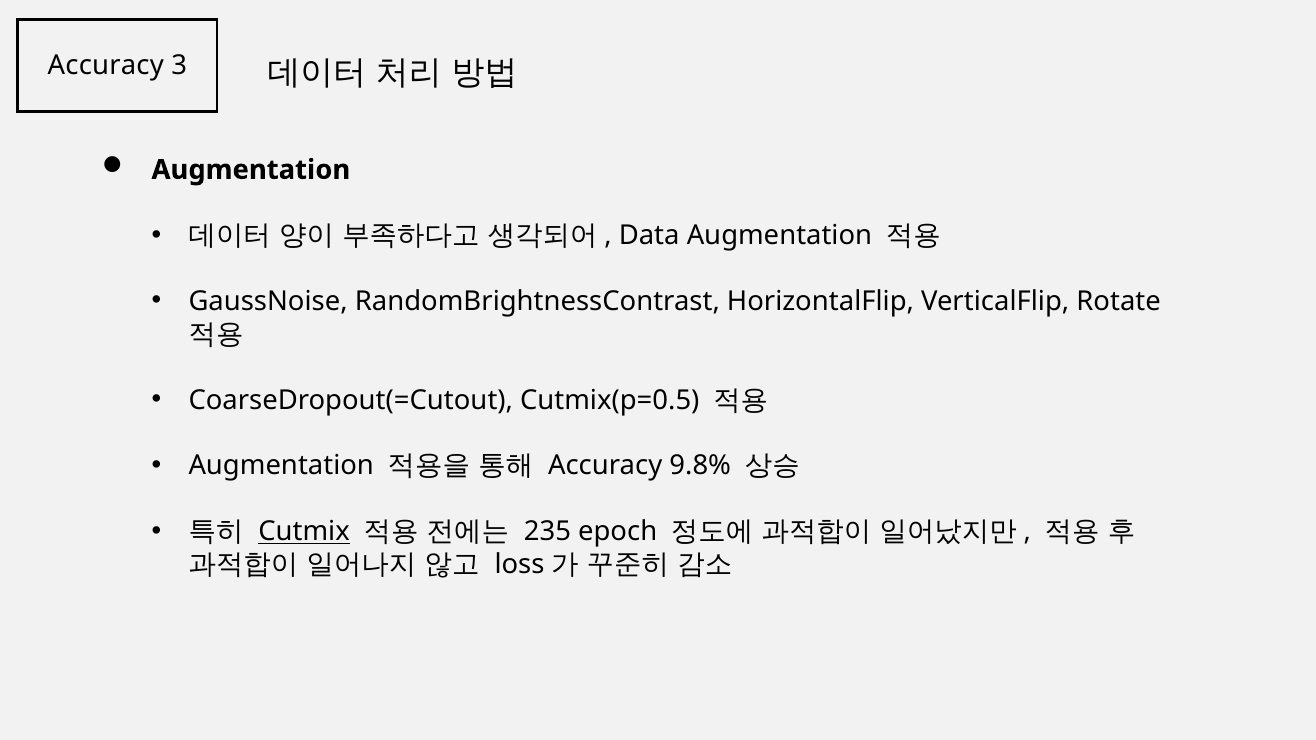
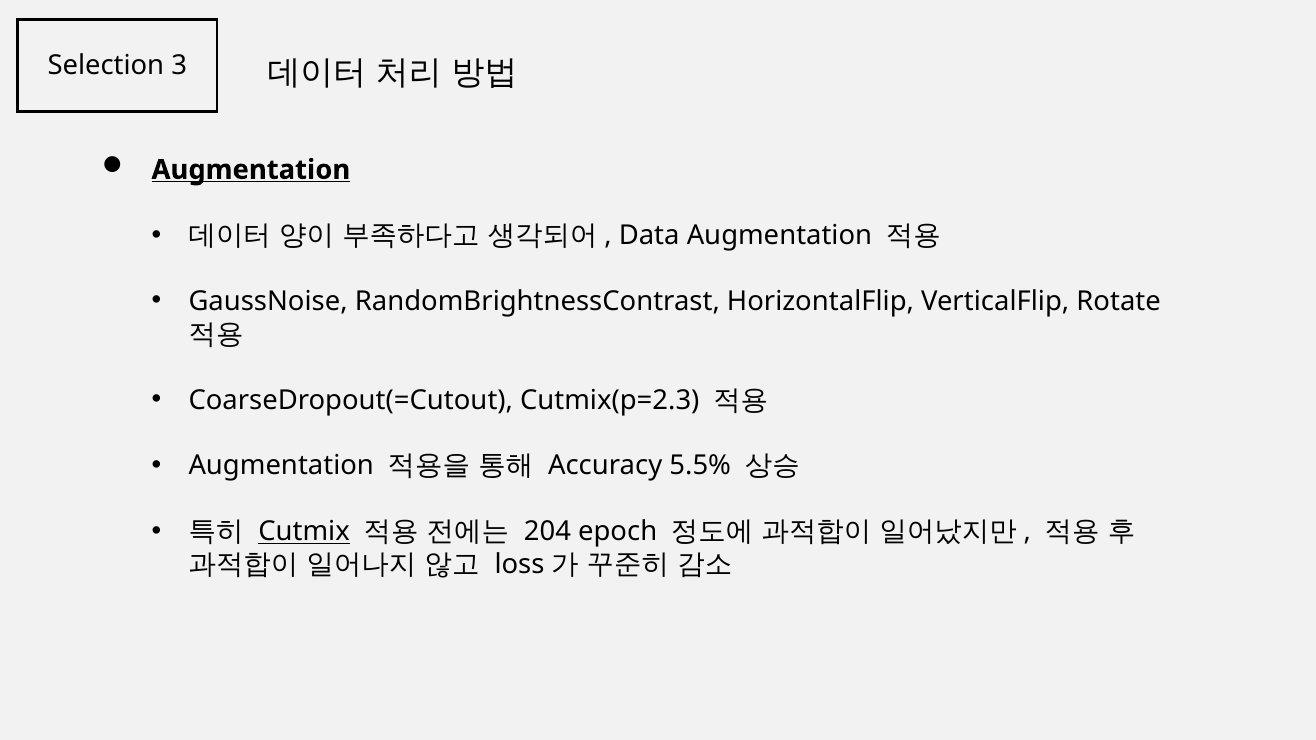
Accuracy: Accuracy -> Selection (106, 66)
Augmentation underline: none -> present (251, 170)
Cutmix(p=0.5: Cutmix(p=0.5 -> Cutmix(p=2.3 (610, 400)
9.8%: 9.8% -> 5.5% (700, 466)
235: 235 -> 204 (547, 532)
